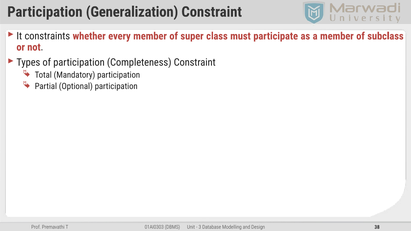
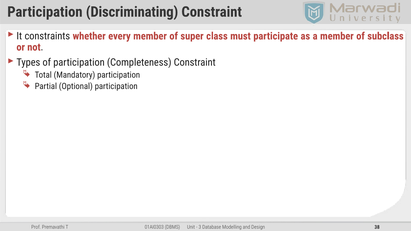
Generalization: Generalization -> Discriminating (132, 12)
